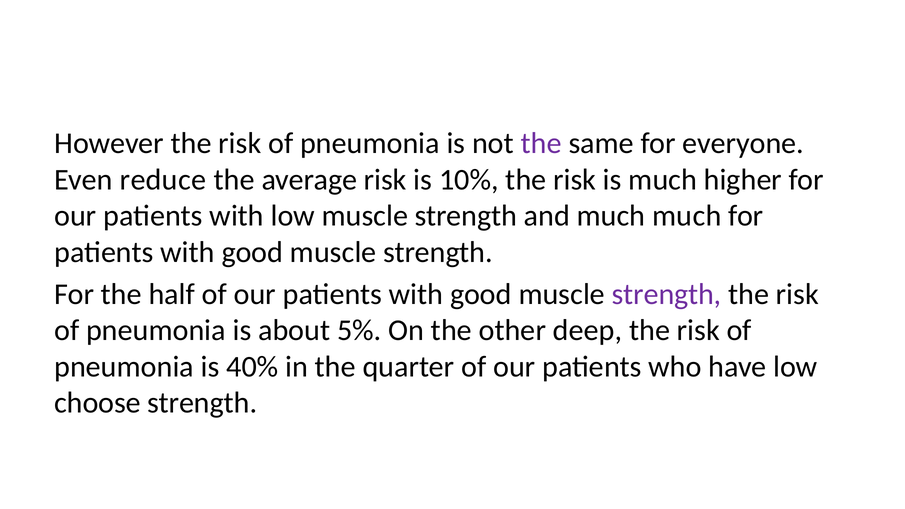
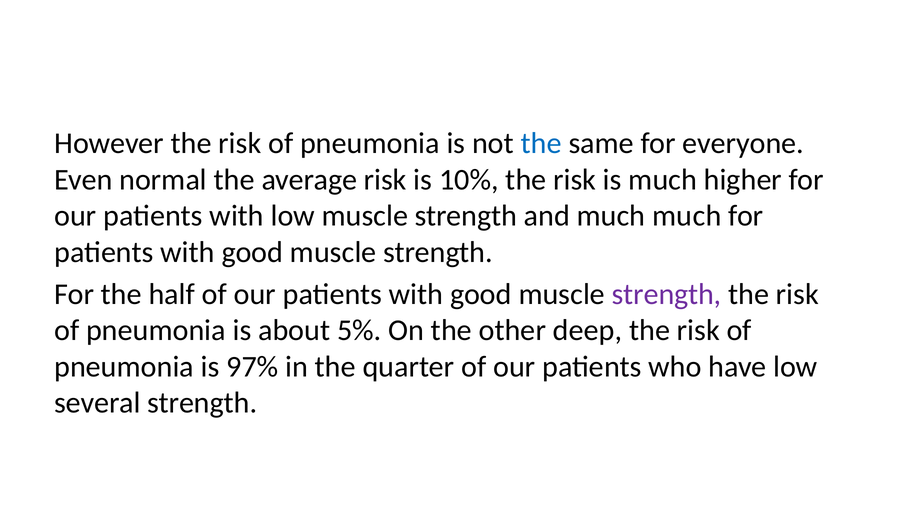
the colour: purple -> blue (541, 144)
reduce: reduce -> normal (163, 180)
40%: 40% -> 97% (252, 367)
choose: choose -> several (98, 403)
